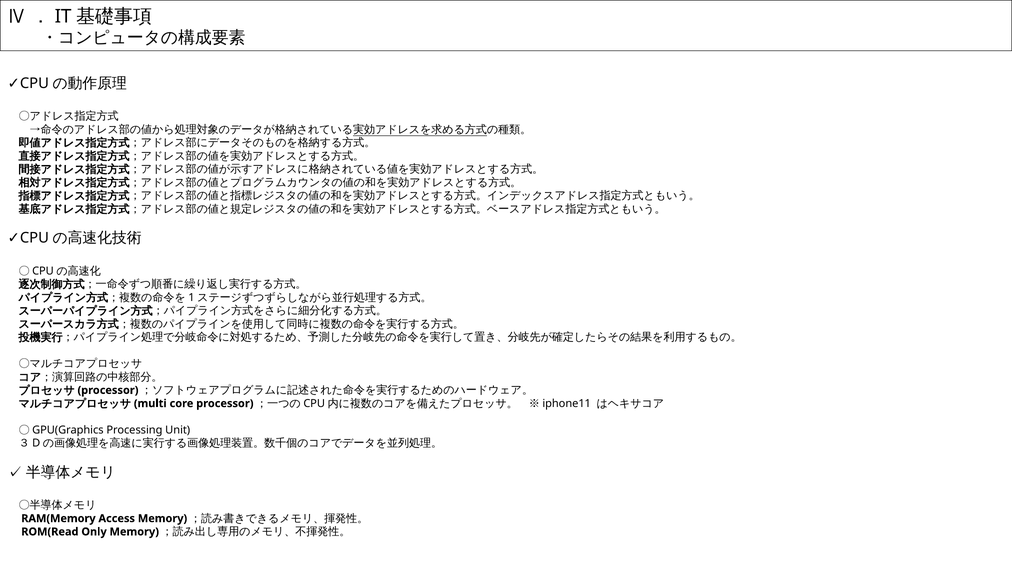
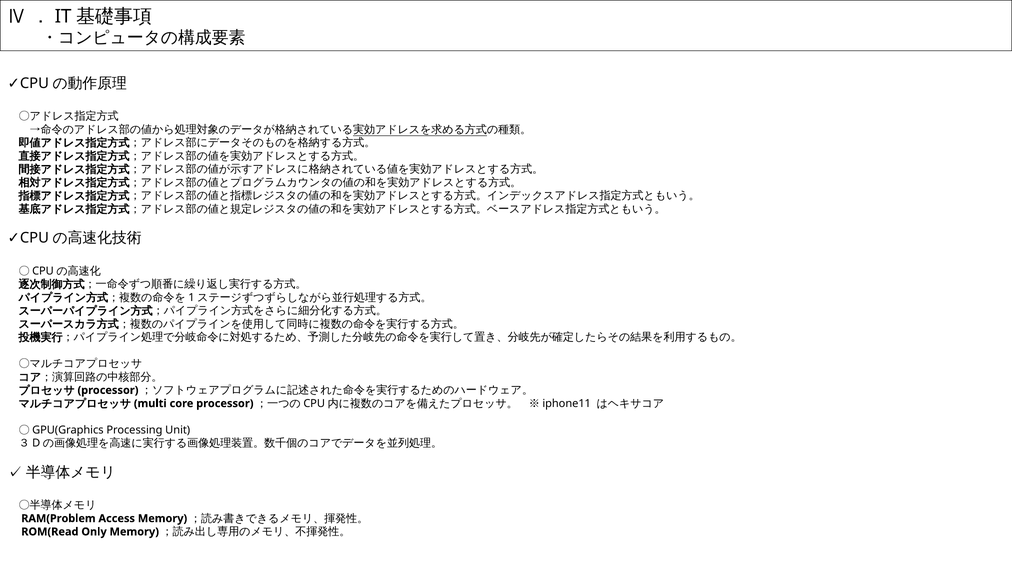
RAM(Memory: RAM(Memory -> RAM(Problem (58, 519)
